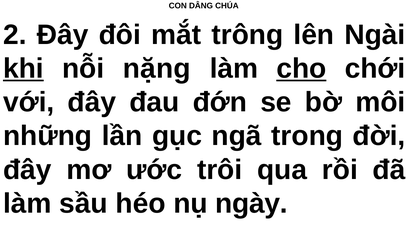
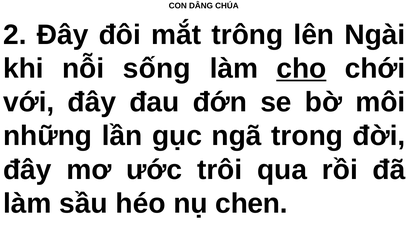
khi underline: present -> none (23, 69)
nặng: nặng -> sống (157, 69)
ngày: ngày -> chen (251, 204)
